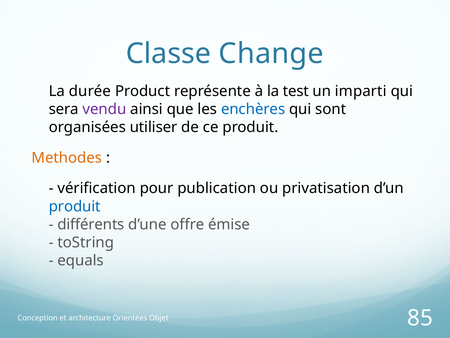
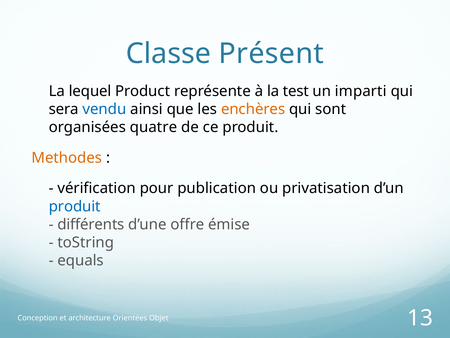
Change: Change -> Présent (271, 54)
durée: durée -> lequel (90, 91)
vendu colour: purple -> blue (104, 109)
enchères colour: blue -> orange (253, 109)
utiliser: utiliser -> quatre (154, 127)
85: 85 -> 13 (420, 318)
